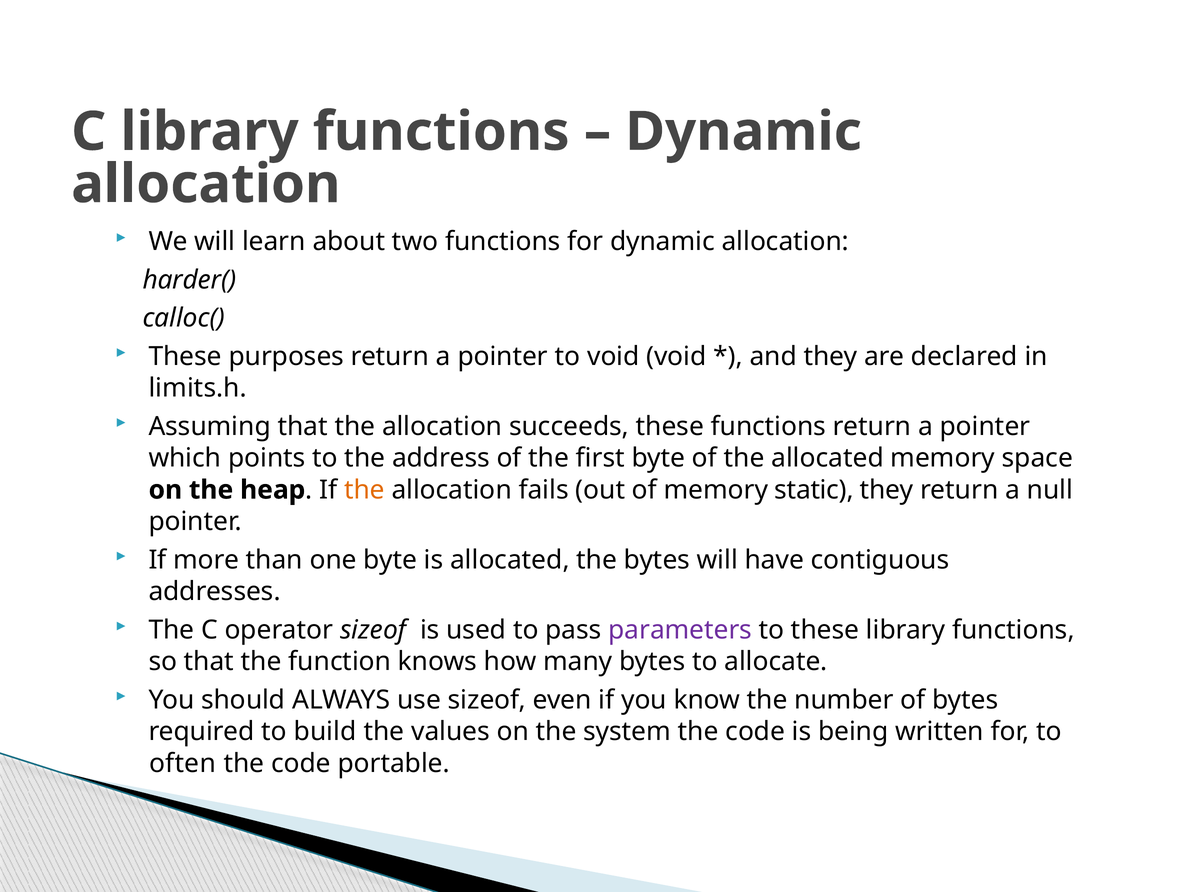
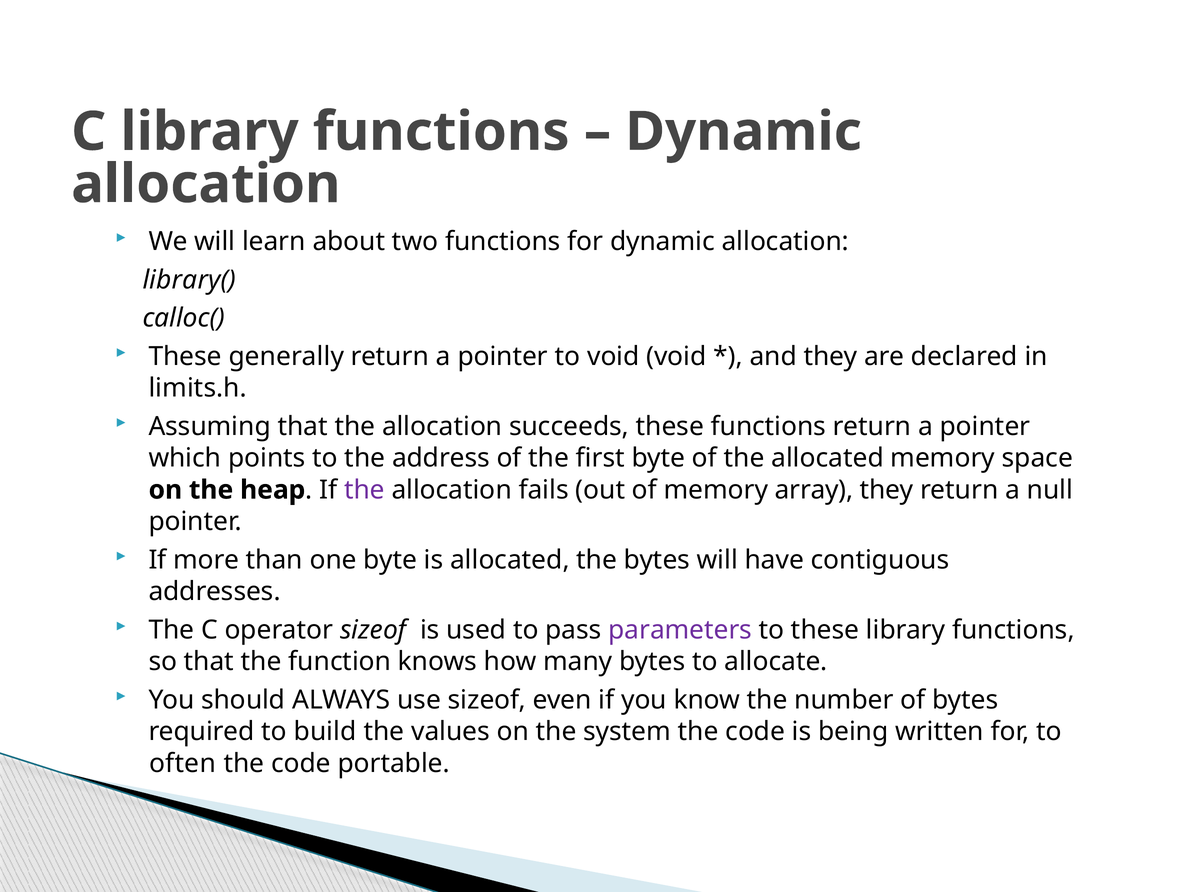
harder(: harder( -> library( (189, 280)
purposes: purposes -> generally (286, 357)
the colour: orange -> purple (364, 490)
static: static -> array (814, 490)
